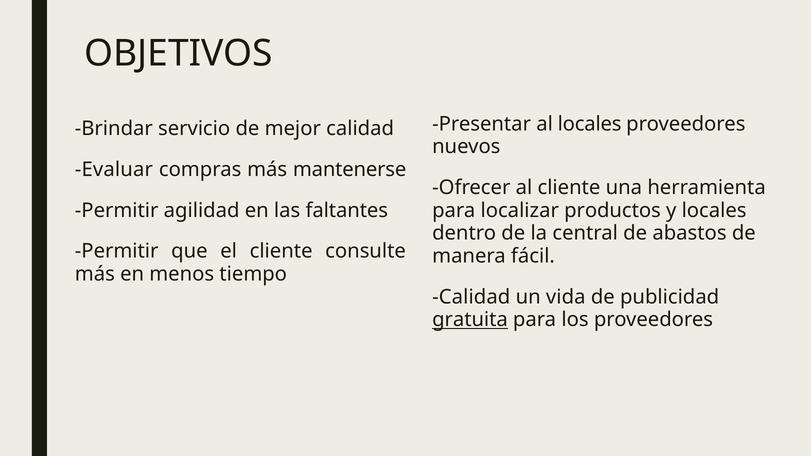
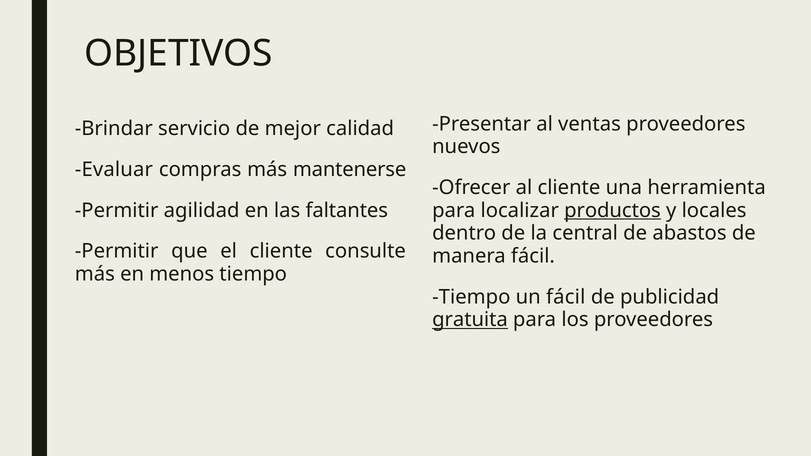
al locales: locales -> ventas (589, 124)
productos underline: none -> present (612, 210)
Calidad: Calidad -> Tiempo (471, 297)
un vida: vida -> fácil (566, 297)
